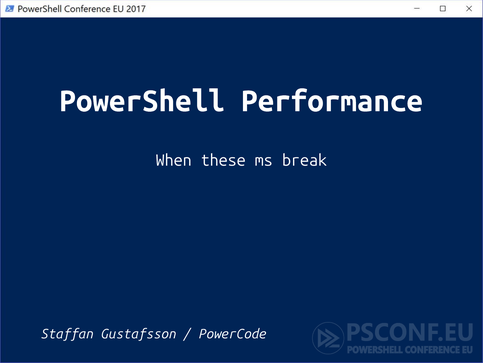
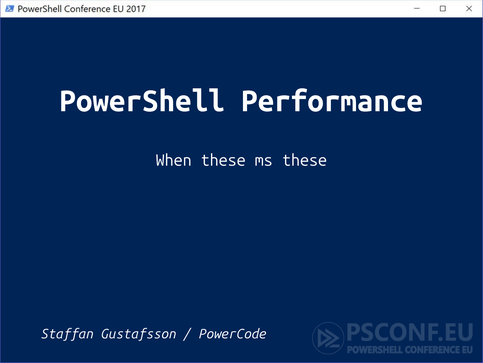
ms break: break -> these (305, 160)
